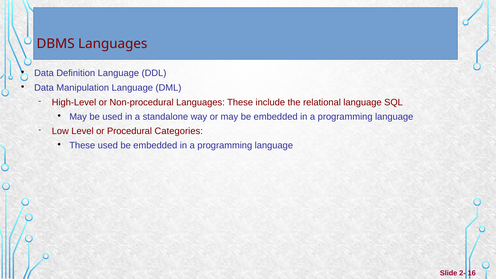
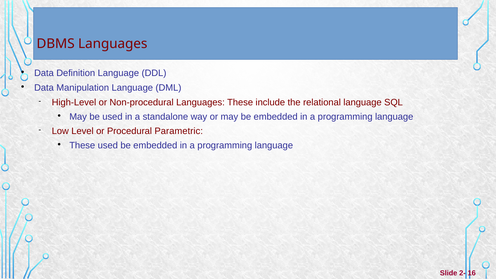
Categories: Categories -> Parametric (179, 131)
